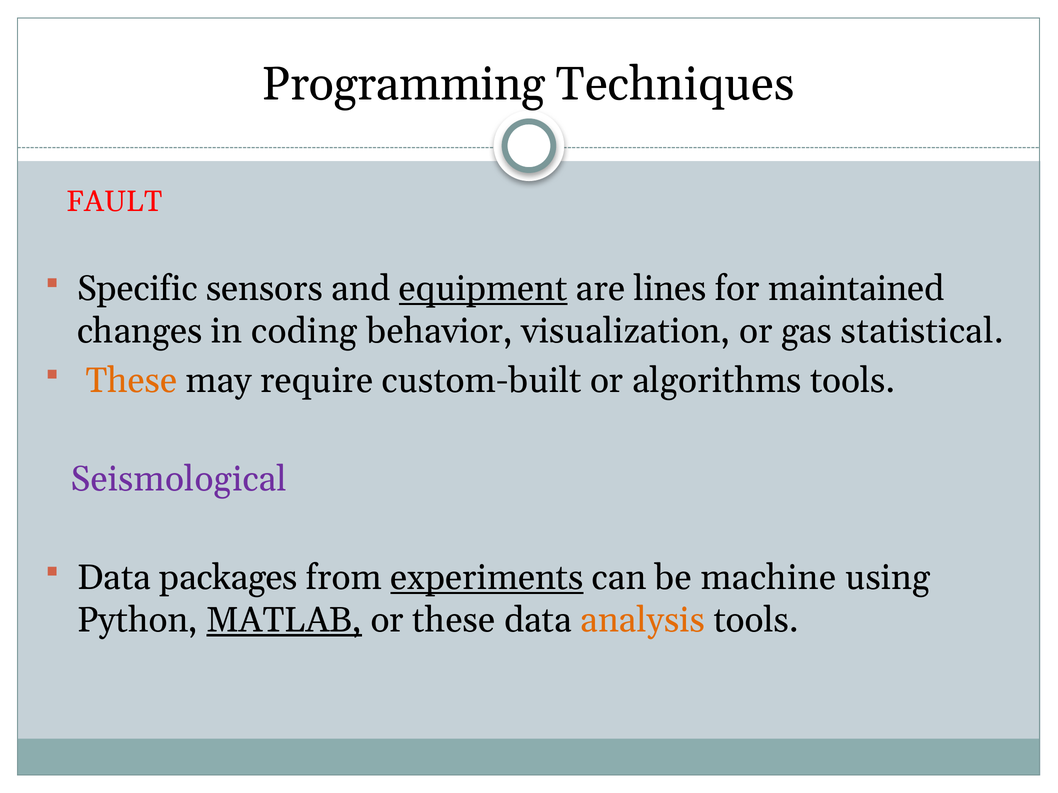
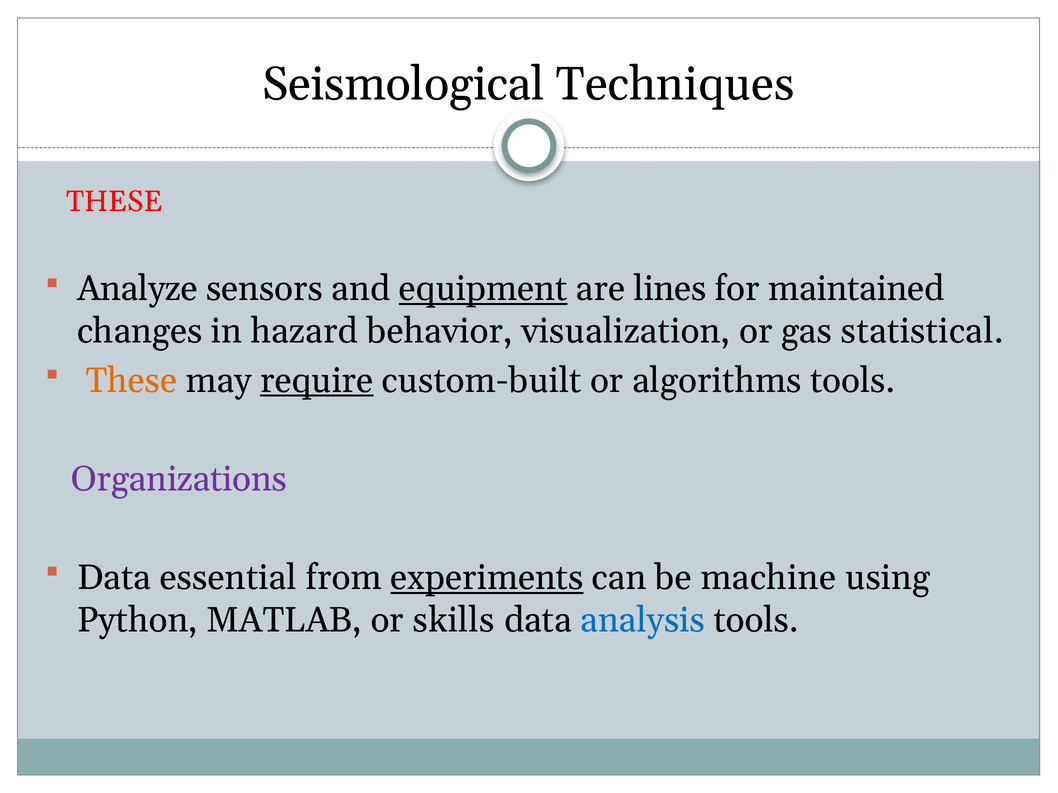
Programming: Programming -> Seismological (403, 84)
FAULT: FAULT -> THESE (115, 202)
Specific: Specific -> Analyze (137, 289)
coding: coding -> hazard (304, 331)
require underline: none -> present (317, 381)
Seismological: Seismological -> Organizations (179, 479)
packages: packages -> essential (228, 578)
MATLAB underline: present -> none (284, 620)
or these: these -> skills (454, 620)
analysis colour: orange -> blue (643, 620)
